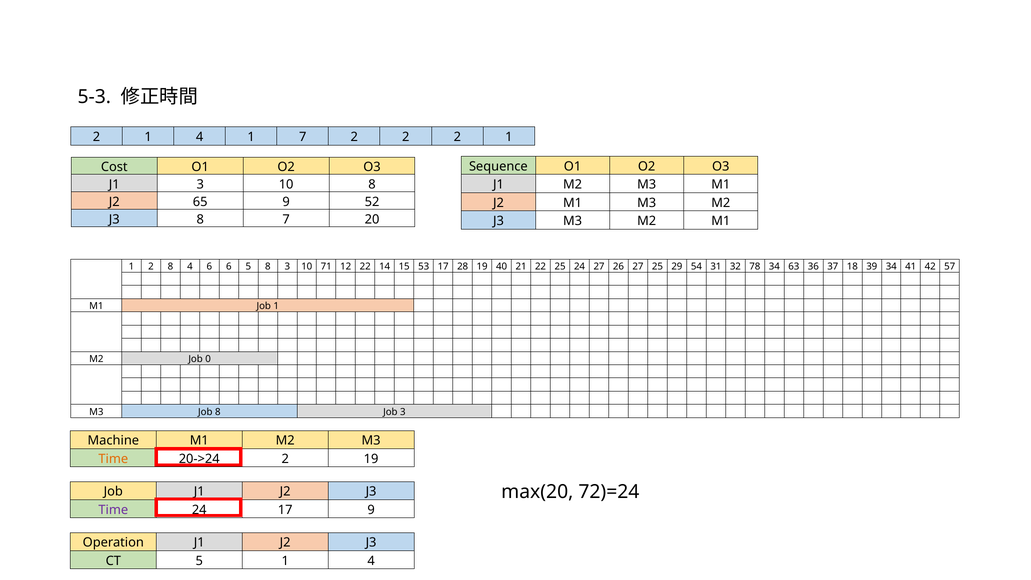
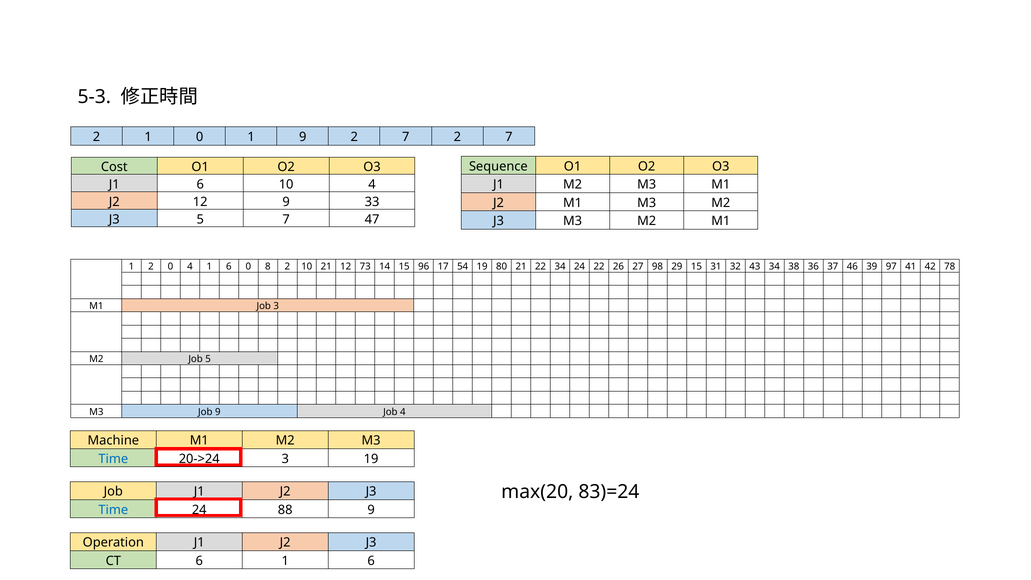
2 1 4: 4 -> 0 (200, 137)
1 7: 7 -> 9 (303, 137)
2: 2 -> 7 (406, 137)
1: 1 -> 7 (509, 137)
3: 3 -> 6 (200, 185)
10 8: 8 -> 4 (372, 185)
65: 65 -> 12 (200, 202)
52: 52 -> 33 (372, 202)
J3 8: 8 -> 5 (200, 219)
20: 20 -> 47 (372, 219)
2 8: 8 -> 0 (170, 267)
4 6: 6 -> 1 (209, 267)
6 5: 5 -> 0 (248, 267)
8 3: 3 -> 2 (287, 267)
10 71: 71 -> 21 (326, 267)
12 22: 22 -> 73 (365, 267)
53: 53 -> 96 (424, 267)
28: 28 -> 54 (463, 267)
40: 40 -> 80 (502, 267)
22 25: 25 -> 34 (560, 267)
24 27: 27 -> 22 (599, 267)
27 25: 25 -> 98 (657, 267)
29 54: 54 -> 15 (696, 267)
78: 78 -> 43 (755, 267)
63: 63 -> 38 (794, 267)
18: 18 -> 46 (852, 267)
39 34: 34 -> 97 (891, 267)
57: 57 -> 78 (950, 267)
Job 1: 1 -> 3 (276, 306)
Job 0: 0 -> 5 (208, 359)
Job 8: 8 -> 9 (218, 412)
Job 3: 3 -> 4 (403, 412)
Time colour: orange -> blue (113, 459)
2: 2 -> 3 (285, 459)
72)=24: 72)=24 -> 83)=24 (609, 492)
Time colour: purple -> blue (113, 510)
17: 17 -> 88 (285, 510)
CT 5: 5 -> 6 (199, 561)
4: 4 -> 6 (371, 561)
